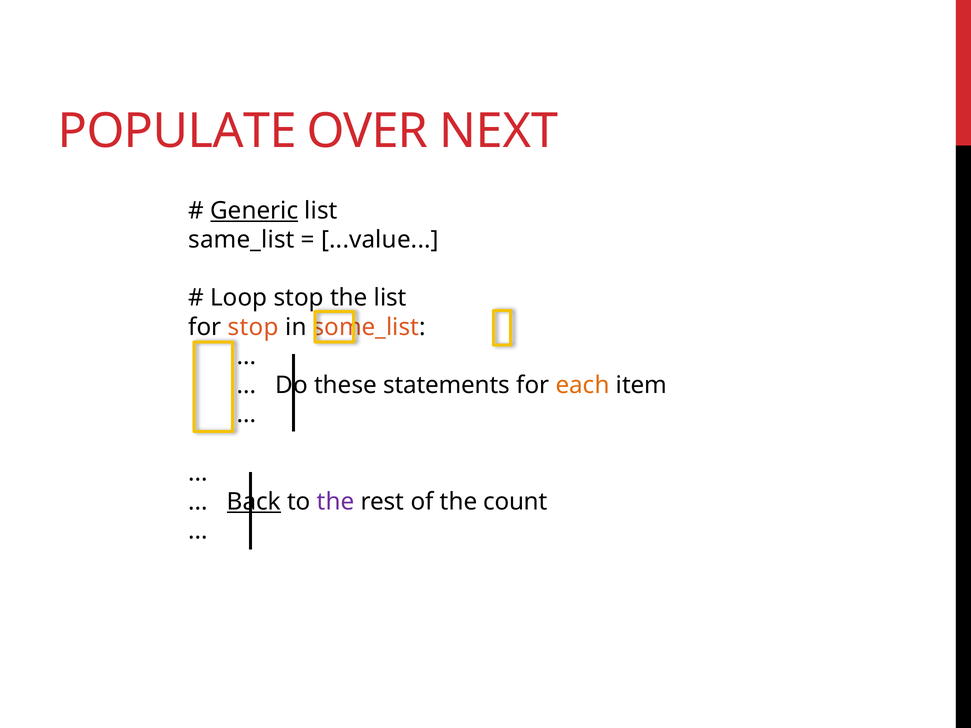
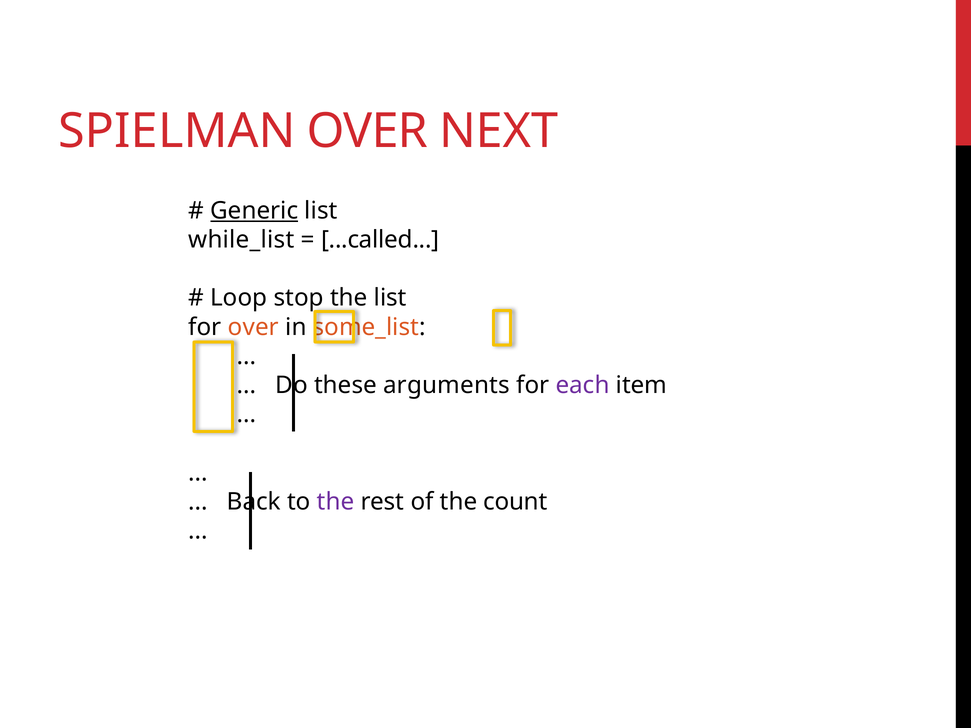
POPULATE: POPULATE -> SPIELMAN (177, 131)
same_list: same_list -> while_list (241, 240)
...value: ...value -> ...called (380, 240)
stop: stop -> over (253, 327)
statements: statements -> arguments (446, 385)
each colour: orange -> purple (583, 385)
Back underline: present -> none (254, 502)
